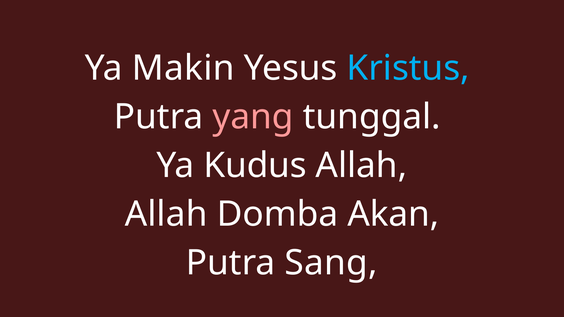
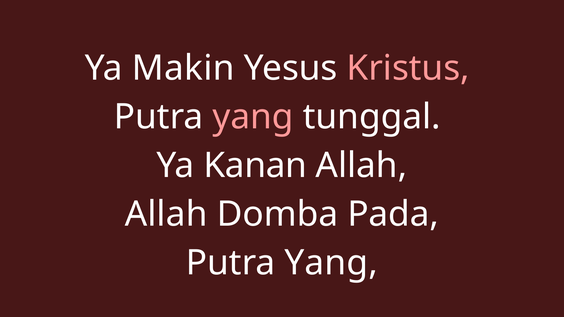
Kristus colour: light blue -> pink (408, 68)
Kudus: Kudus -> Kanan (255, 166)
Akan: Akan -> Pada (393, 214)
Sang: Sang -> Yang (331, 263)
